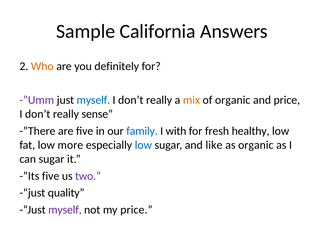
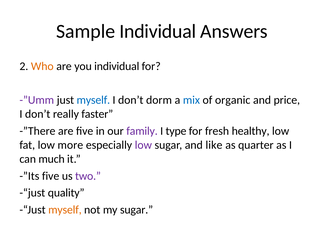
Sample California: California -> Individual (158, 31)
you definitely: definitely -> individual (117, 66)
really: really -> dorm (159, 100)
mix colour: orange -> blue (191, 100)
sense: sense -> faster (97, 114)
family colour: blue -> purple (142, 131)
with: with -> type (176, 131)
low colour: blue -> purple (143, 145)
as organic: organic -> quarter (256, 145)
can sugar: sugar -> much (52, 159)
myself colour: purple -> orange (65, 210)
my price: price -> sugar (137, 210)
